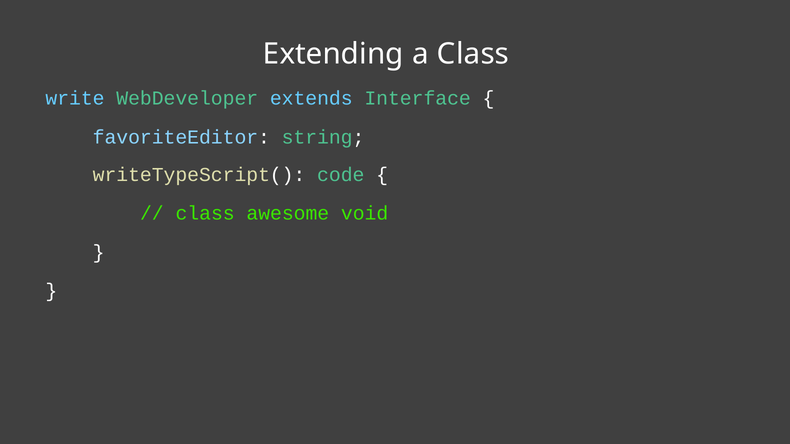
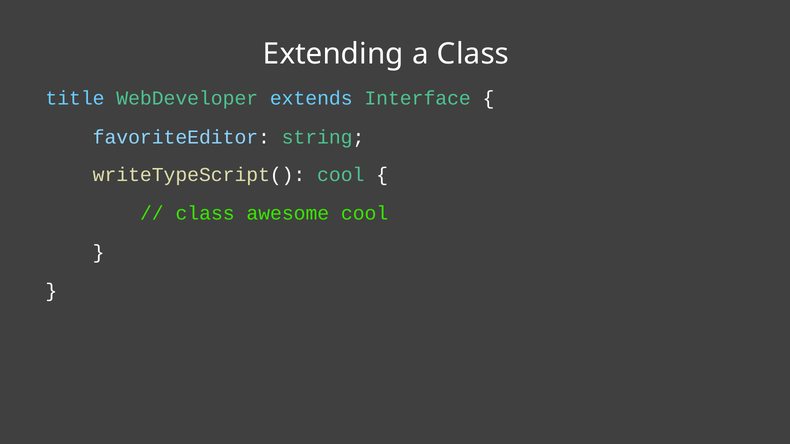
write: write -> title (75, 99)
writeTypeScript( code: code -> cool (341, 175)
awesome void: void -> cool (365, 214)
